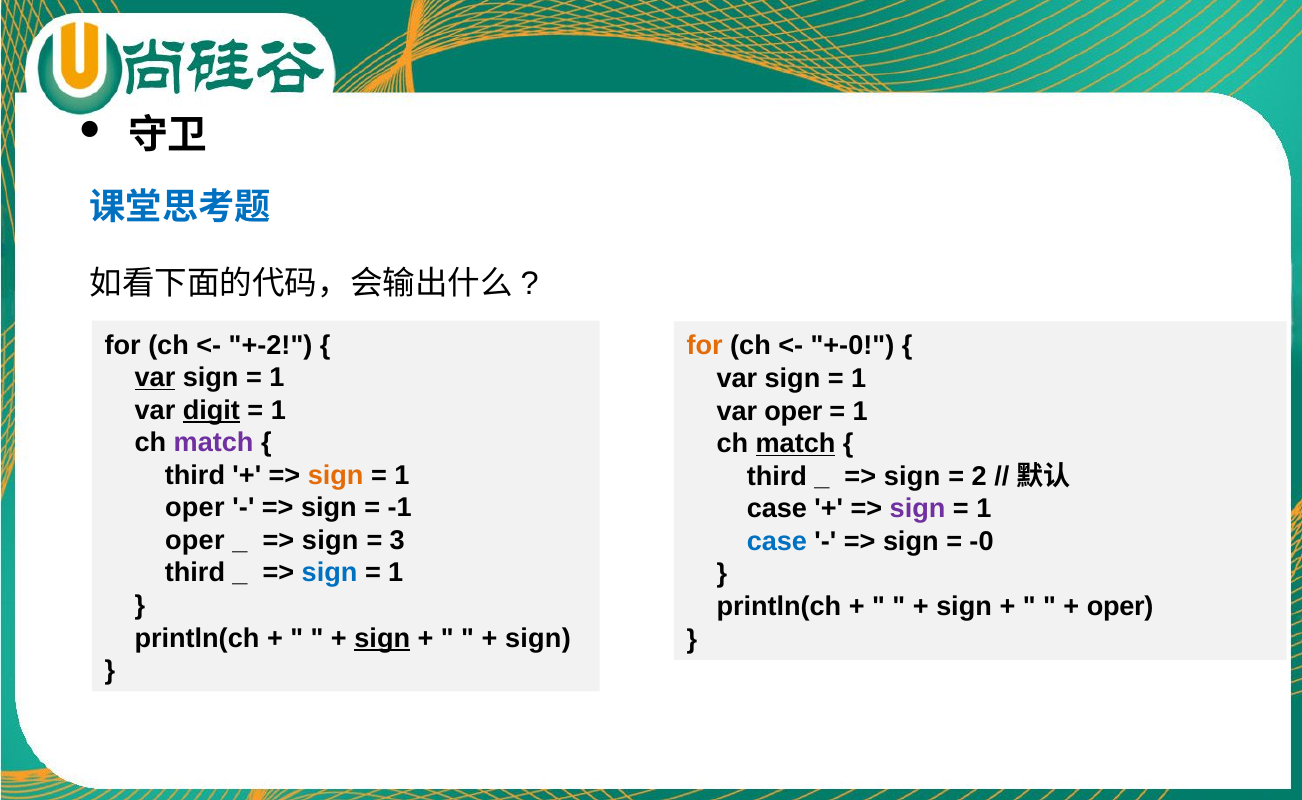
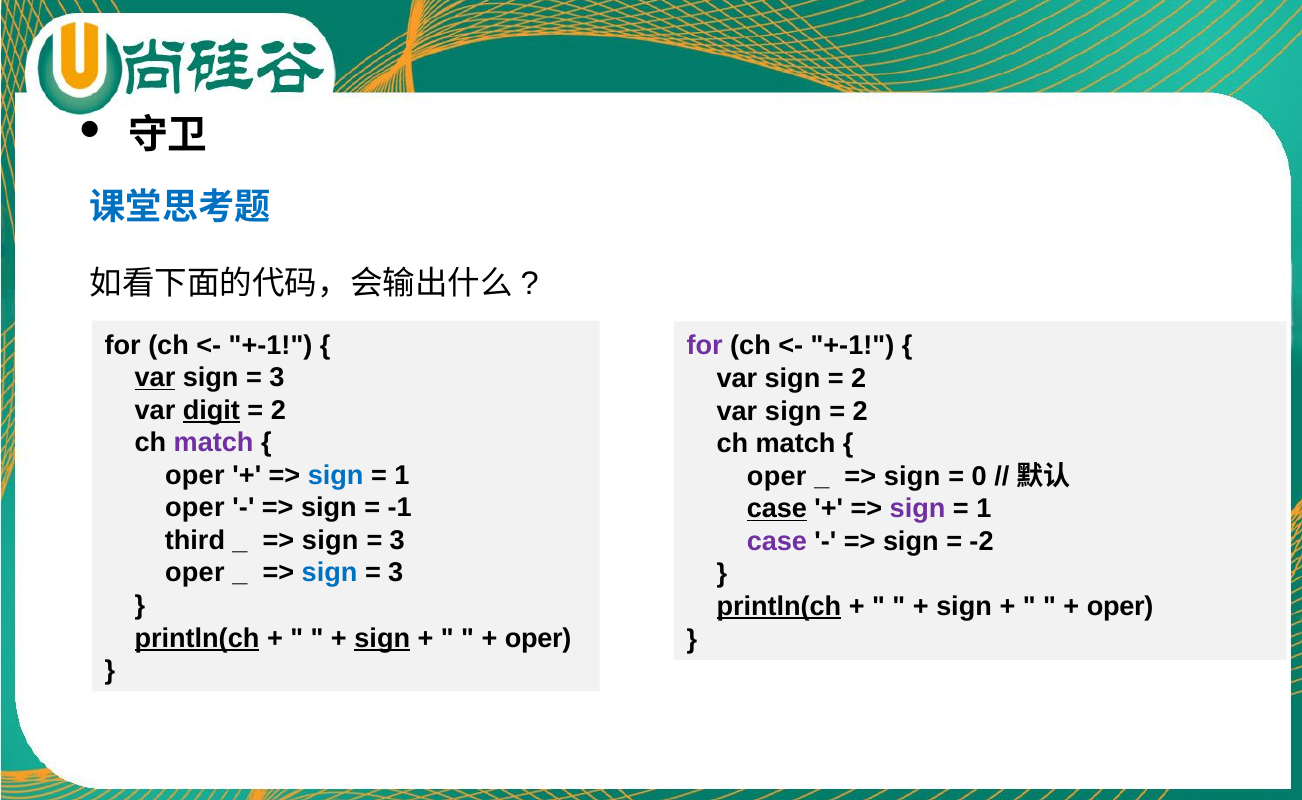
+-2: +-2 -> +-1 (271, 345)
for colour: orange -> purple (705, 346)
+-0: +-0 -> +-1 (852, 346)
1: 1 -> 3 (277, 378)
1: 1 -> 2 (859, 378)
1: 1 -> 2 (278, 410)
oper: oper -> sign (793, 411)
1: 1 -> 2 (860, 411)
match underline: present -> none (796, 444)
third: third -> oper (195, 475)
sign colour: orange -> blue (336, 475)
third: third -> oper (777, 476)
2: 2 -> 0 (979, 476)
case underline: none -> present (777, 509)
oper: oper -> third (195, 540)
case colour: blue -> purple (777, 541)
-0: -0 -> -2 (982, 541)
third: third -> oper (195, 573)
1: 1 -> 3 (396, 573)
println(ch underline: none -> present (779, 606)
println(ch underline: none -> present (197, 638)
sign: sign -> oper (538, 638)
